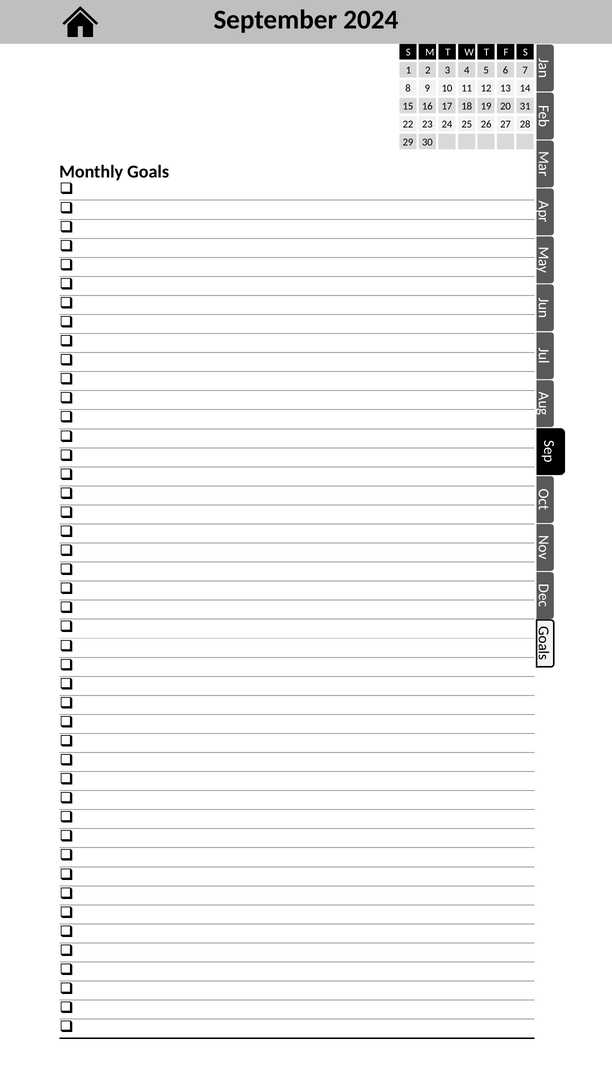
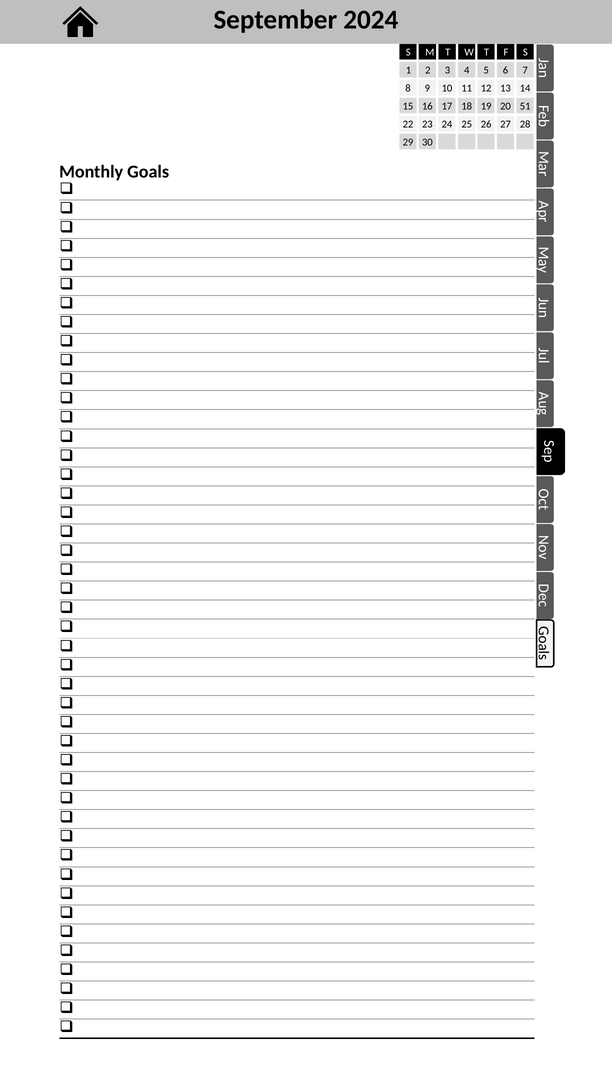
31: 31 -> 51 (525, 106)
